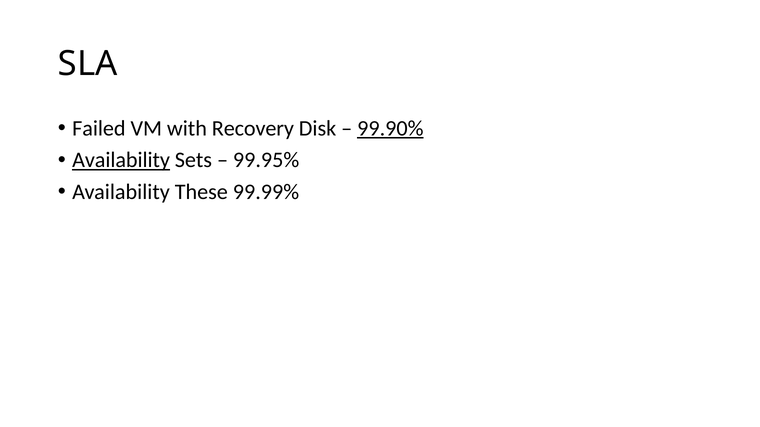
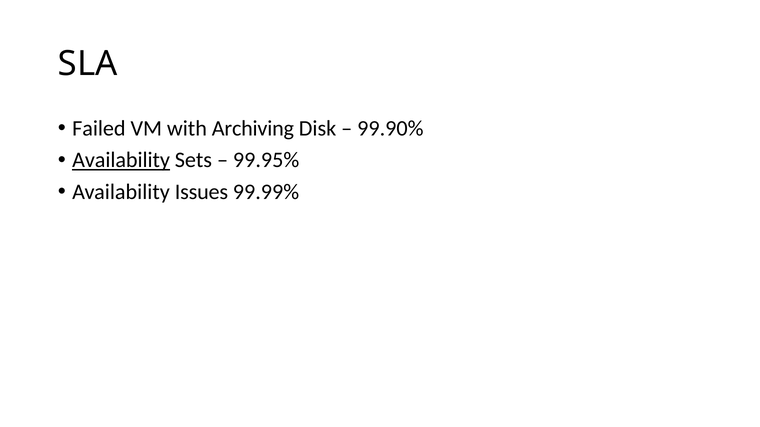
Recovery: Recovery -> Archiving (253, 128)
99.90% underline: present -> none (390, 128)
These: These -> Issues (201, 192)
